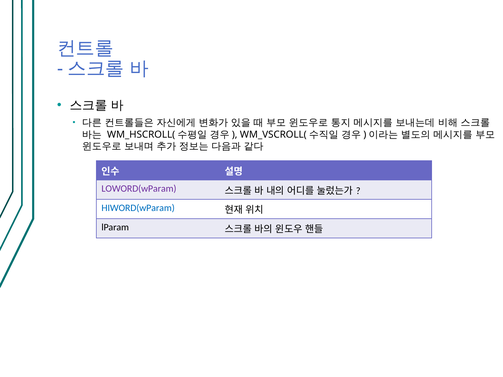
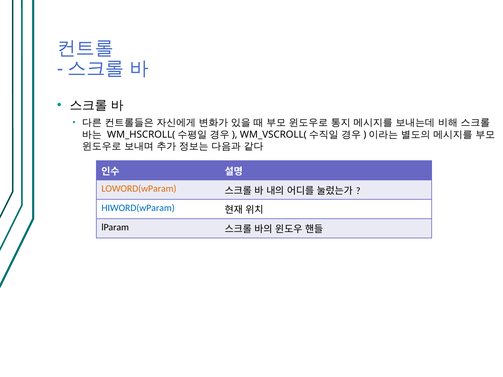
LOWORD(wParam colour: purple -> orange (139, 189)
